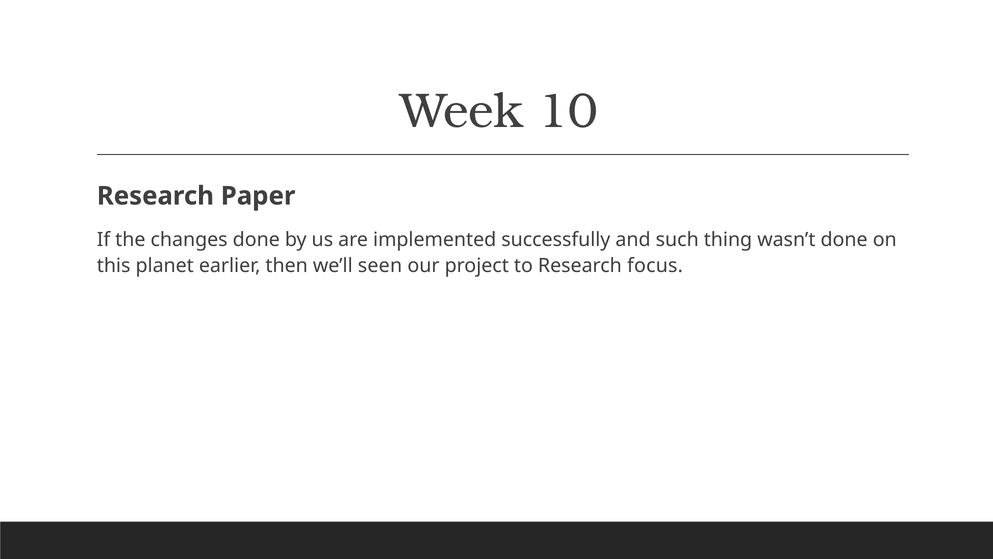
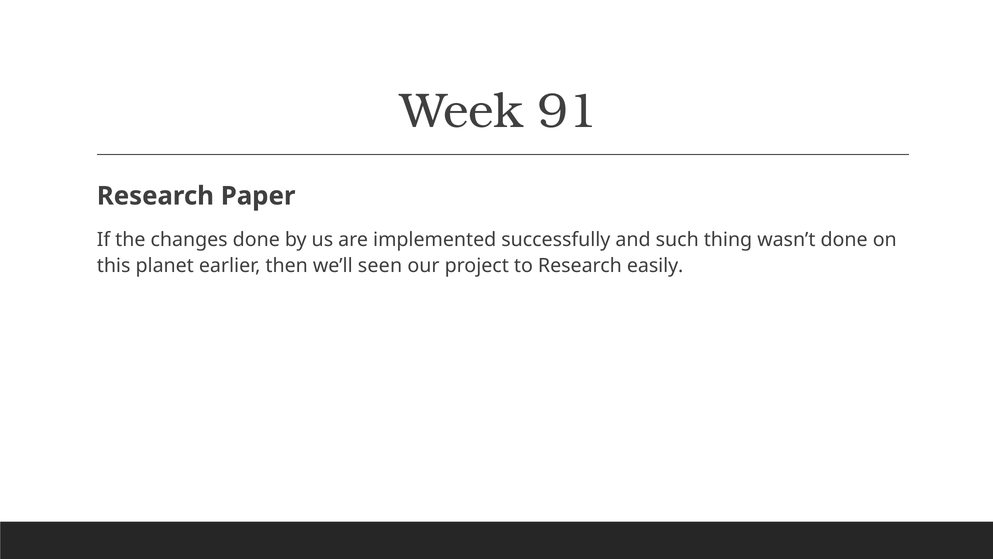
10: 10 -> 91 (568, 111)
focus: focus -> easily (655, 265)
